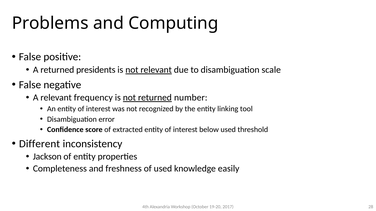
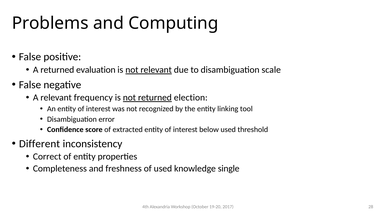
presidents: presidents -> evaluation (96, 70)
number: number -> election (191, 98)
Jackson: Jackson -> Correct (47, 157)
easily: easily -> single (229, 169)
